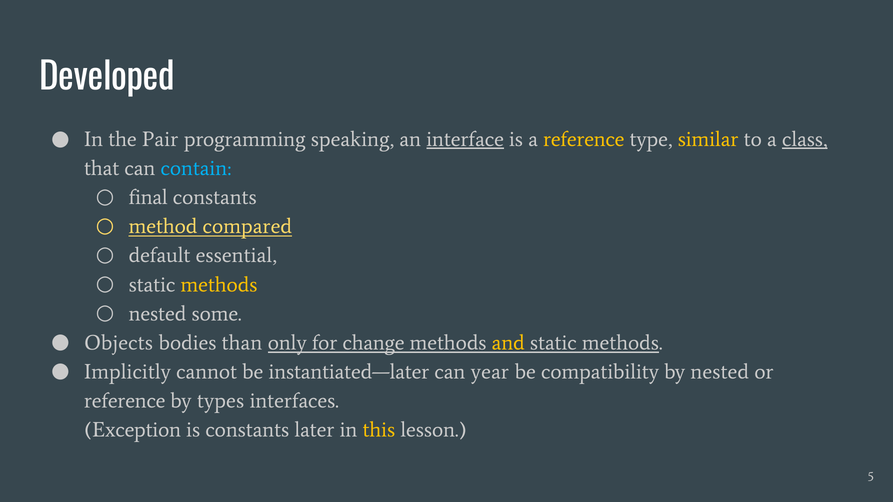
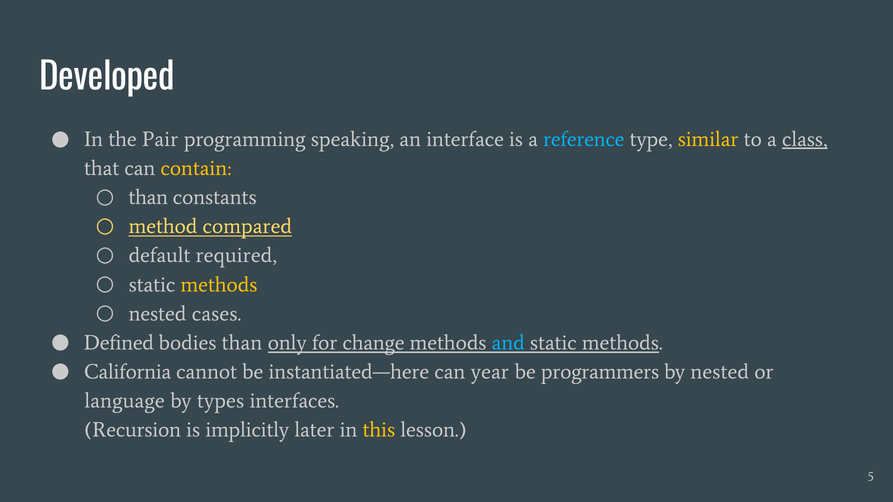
interface underline: present -> none (465, 139)
reference colour: yellow -> light blue (584, 139)
contain colour: light blue -> yellow (196, 168)
final: final -> than (148, 198)
essential: essential -> required (236, 256)
some: some -> cases (216, 314)
Objects: Objects -> Defined (119, 343)
and colour: yellow -> light blue (508, 343)
Implicitly: Implicitly -> California (128, 372)
instantiated—later: instantiated—later -> instantiated—here (349, 372)
compatibility: compatibility -> programmers (600, 372)
reference: reference -> language (125, 401)
Exception: Exception -> Recursion (133, 430)
is constants: constants -> implicitly (247, 430)
